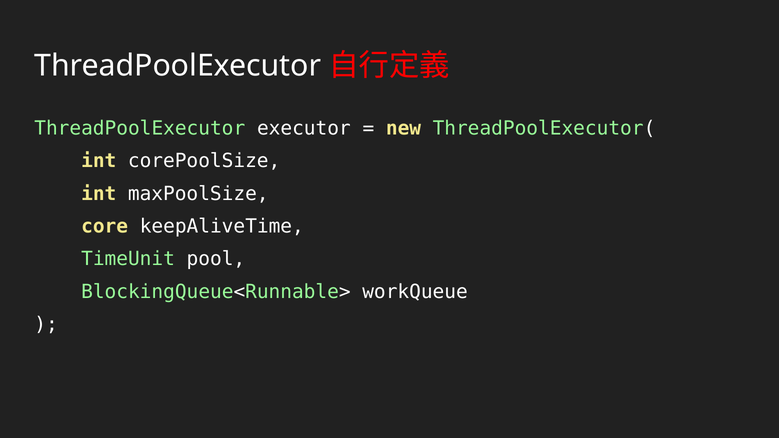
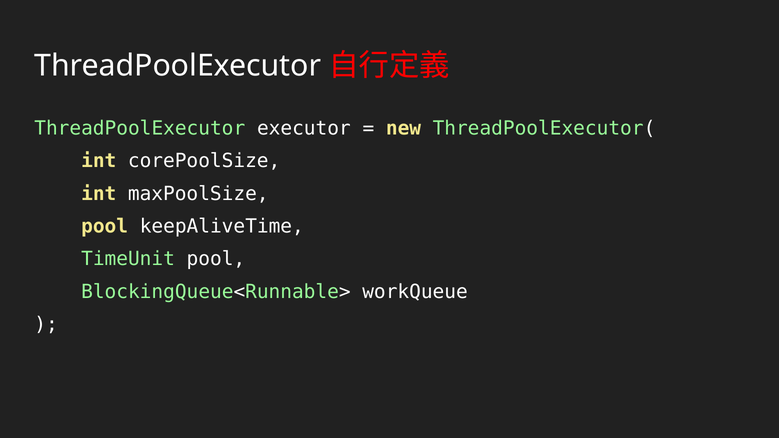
core: core -> pool (105, 226)
